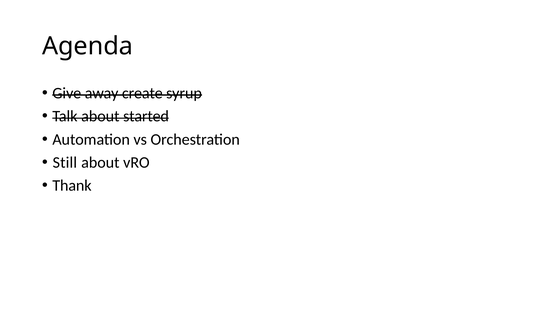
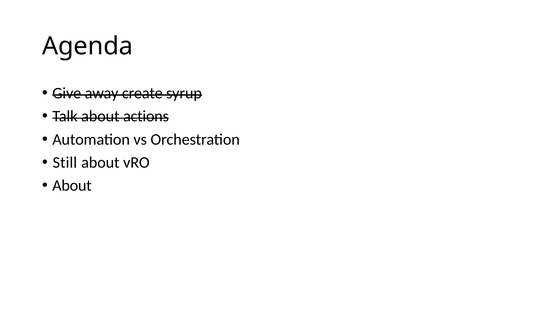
started: started -> actions (146, 116)
Thank: Thank -> About (72, 186)
